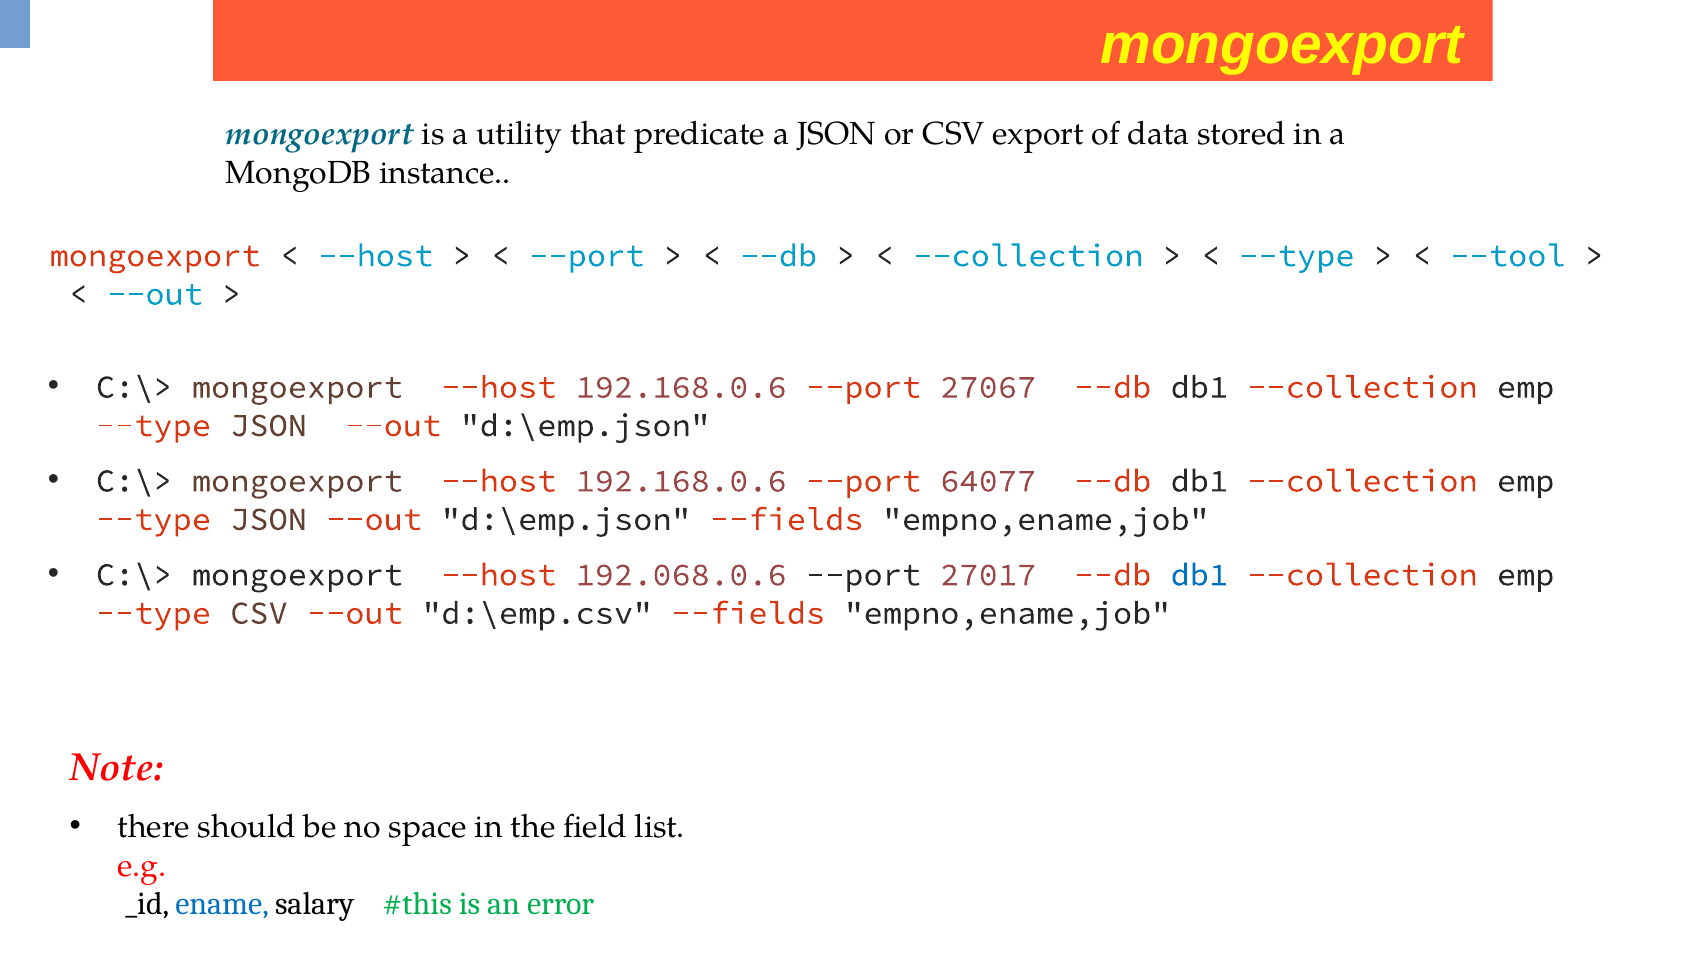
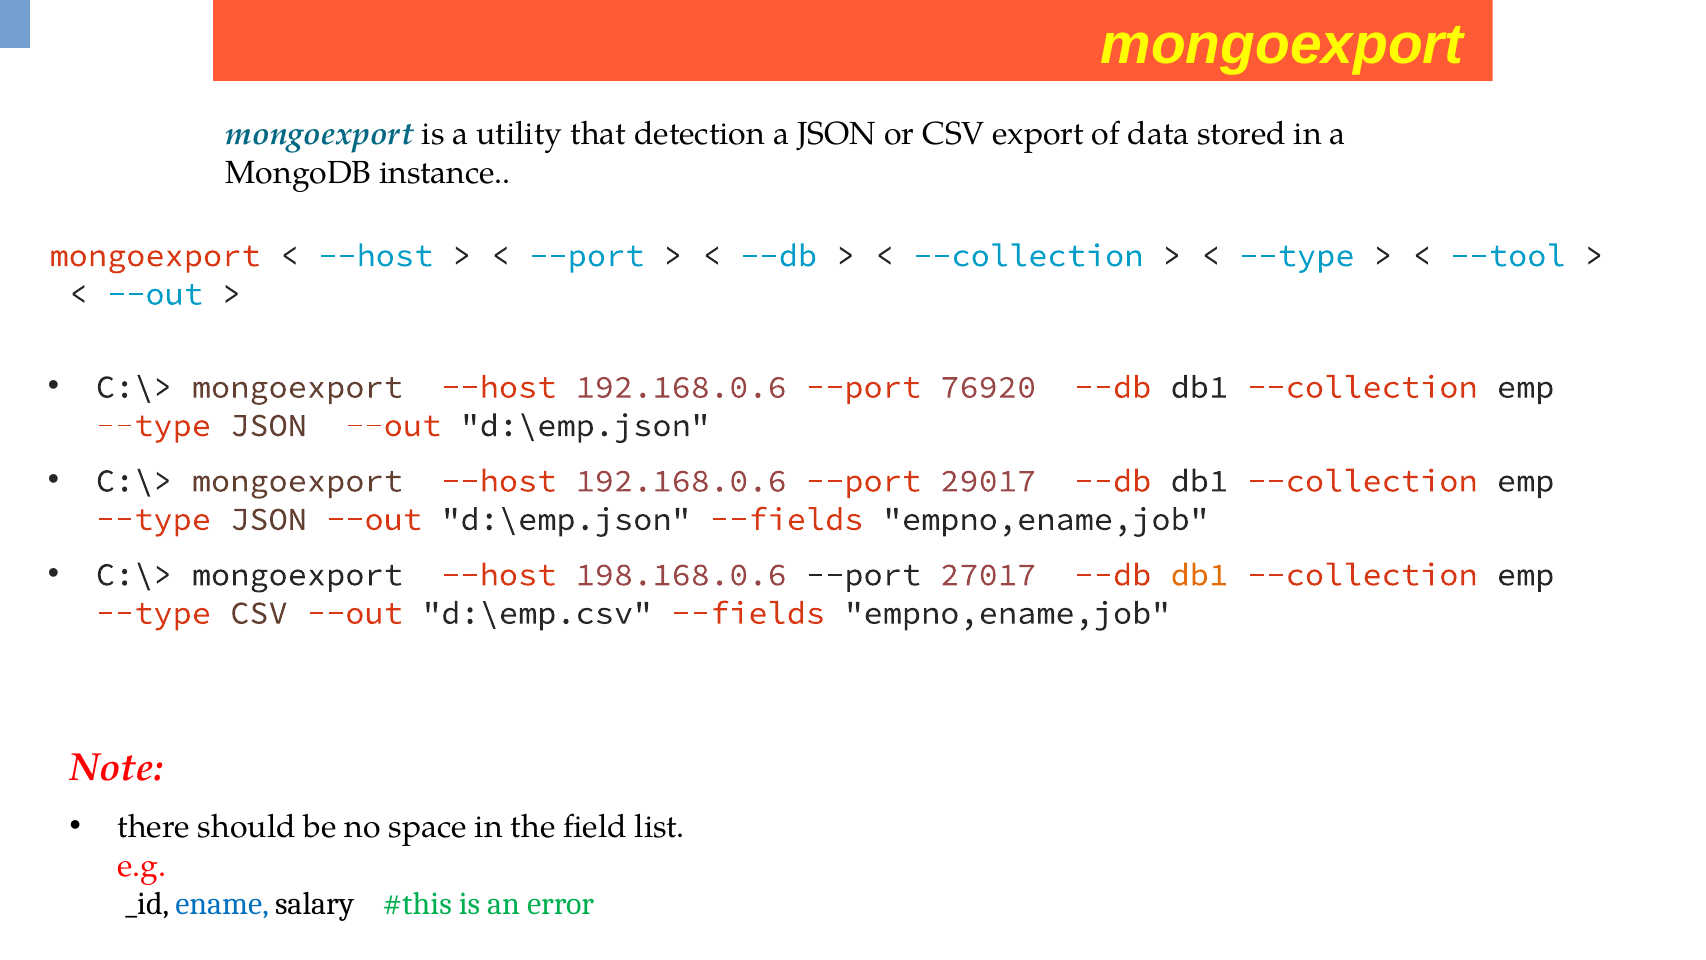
predicate: predicate -> detection (700, 134)
27067: 27067 -> 76920 (988, 387)
64077: 64077 -> 29017 (988, 481)
192.068.0.6: 192.068.0.6 -> 198.168.0.6 (681, 575)
db1 colour: blue -> orange (1199, 575)
